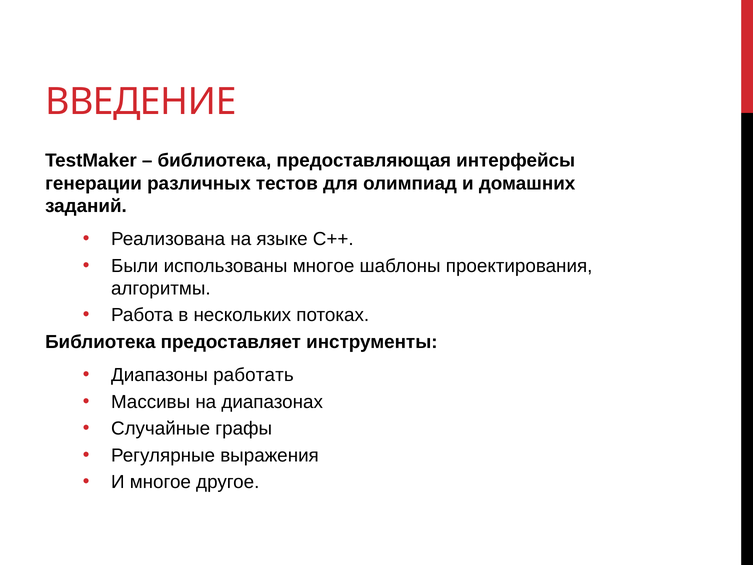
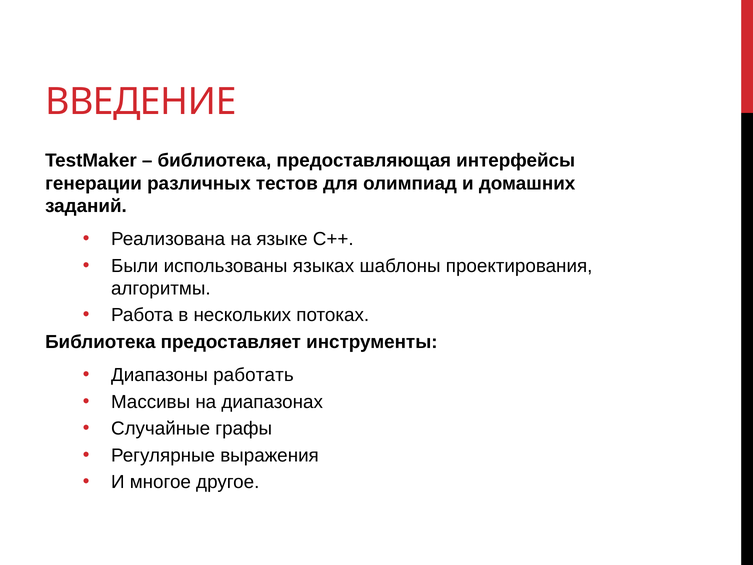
использованы многое: многое -> языках (323, 266)
